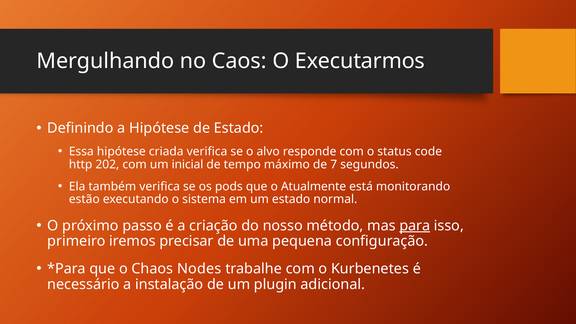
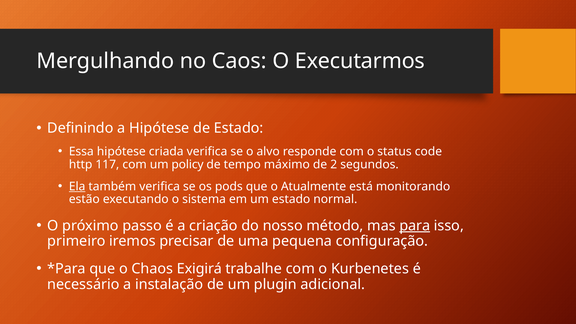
202: 202 -> 117 (107, 164)
inicial: inicial -> policy (188, 164)
7: 7 -> 2 (334, 164)
Ela underline: none -> present (77, 186)
Nodes: Nodes -> Exigirá (199, 269)
